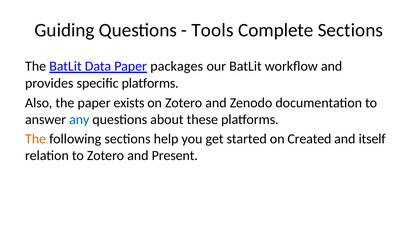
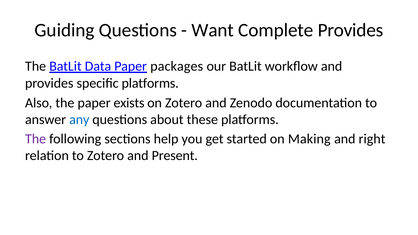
Tools: Tools -> Want (213, 30)
Complete Sections: Sections -> Provides (350, 30)
The colour: orange -> purple (36, 139)
Created: Created -> Making (309, 139)
itself: itself -> right (372, 139)
